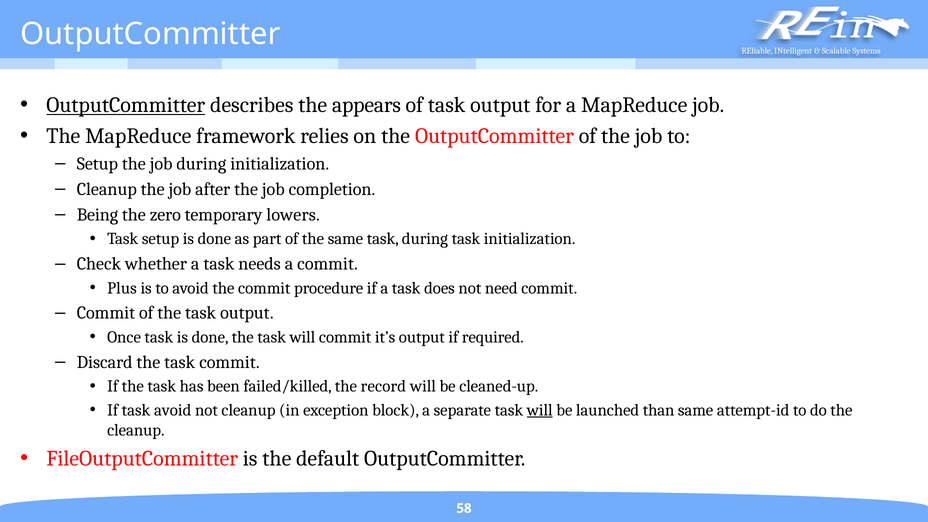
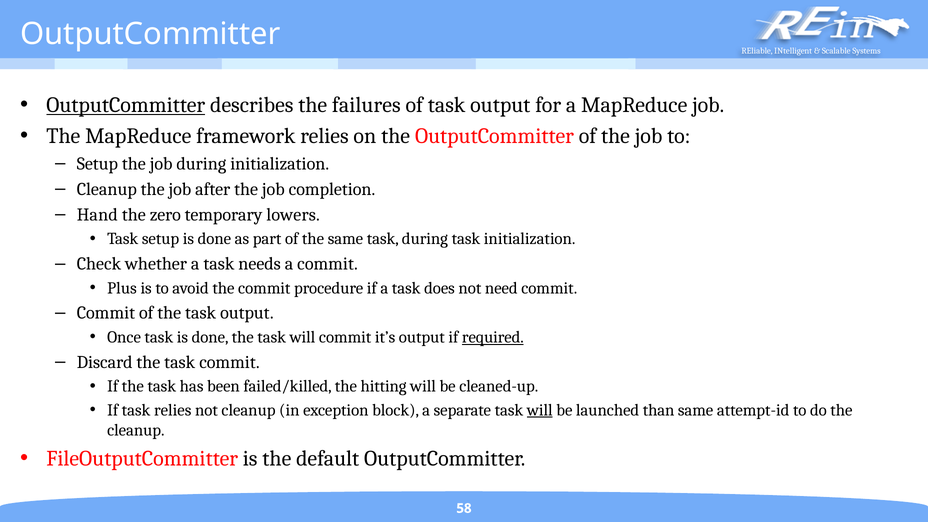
appears: appears -> failures (366, 105)
Being: Being -> Hand (97, 215)
required underline: none -> present (493, 337)
record: record -> hitting (384, 386)
task avoid: avoid -> relies (173, 410)
